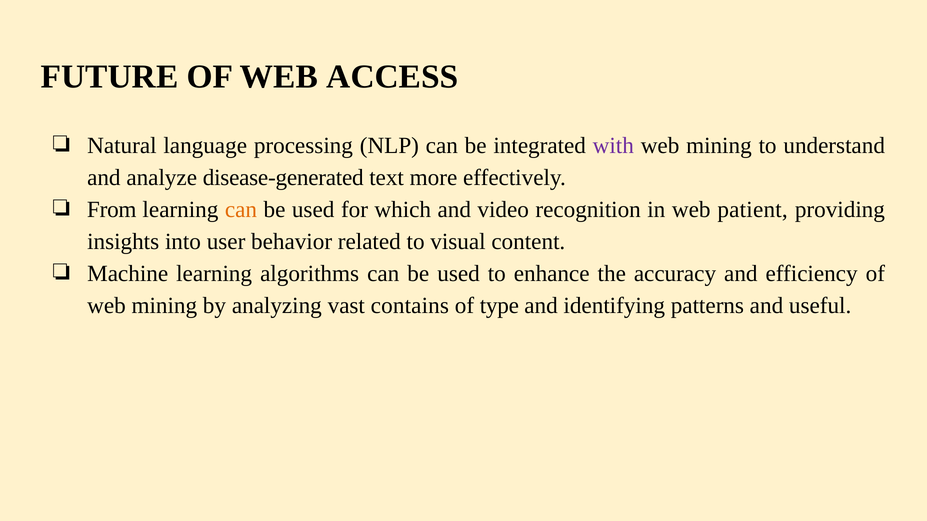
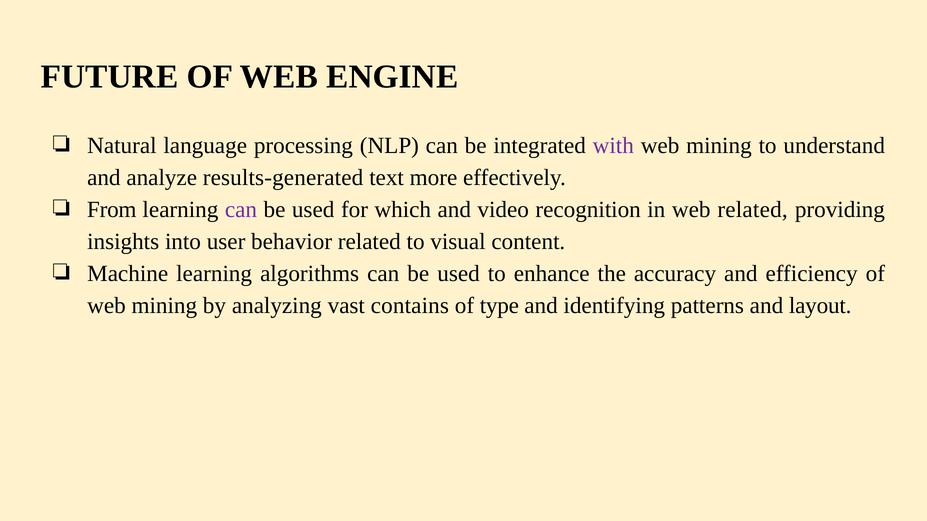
ACCESS: ACCESS -> ENGINE (392, 77)
disease-generated: disease-generated -> results-generated (283, 178)
can colour: orange -> purple (241, 210)
web patient: patient -> related (753, 210)
useful: useful -> layout (820, 306)
